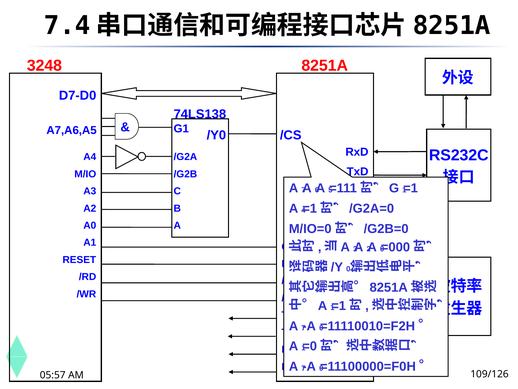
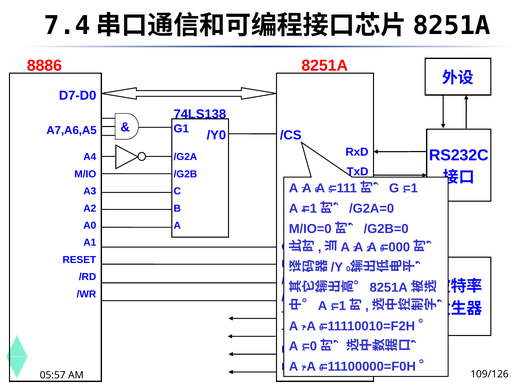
3248: 3248 -> 8886 (44, 66)
